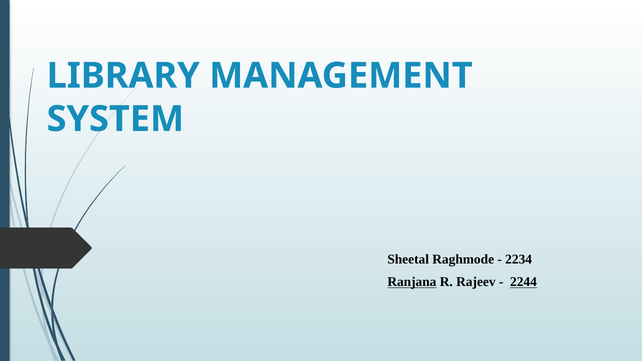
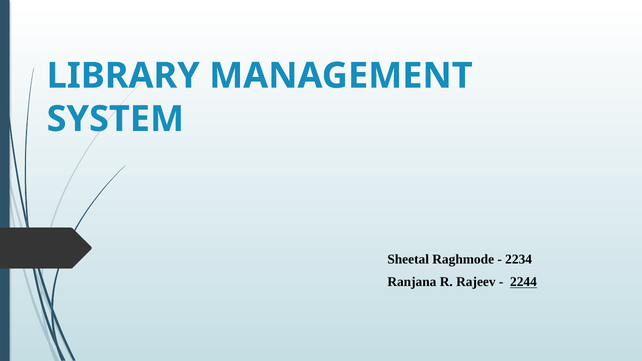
Ranjana underline: present -> none (412, 282)
